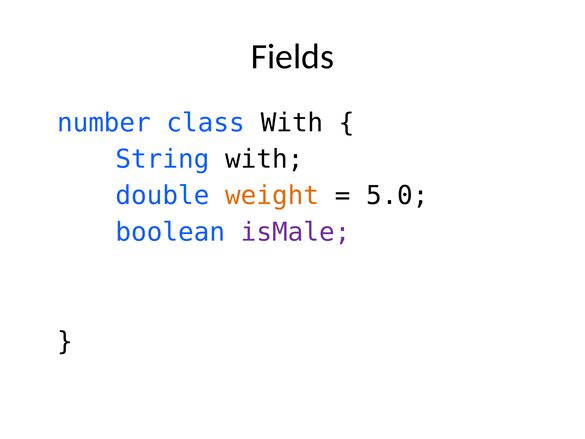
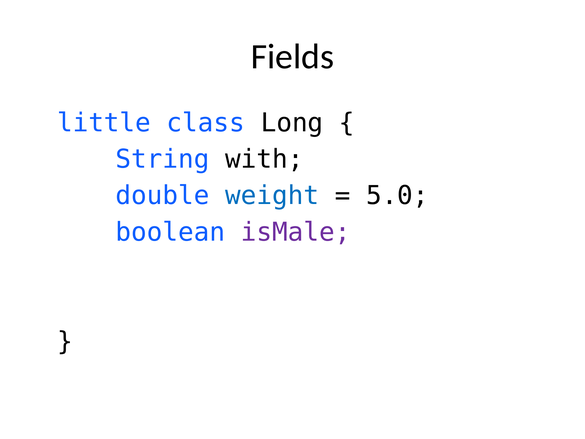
number: number -> little (104, 123)
class With: With -> Long (292, 123)
weight colour: orange -> blue (272, 196)
